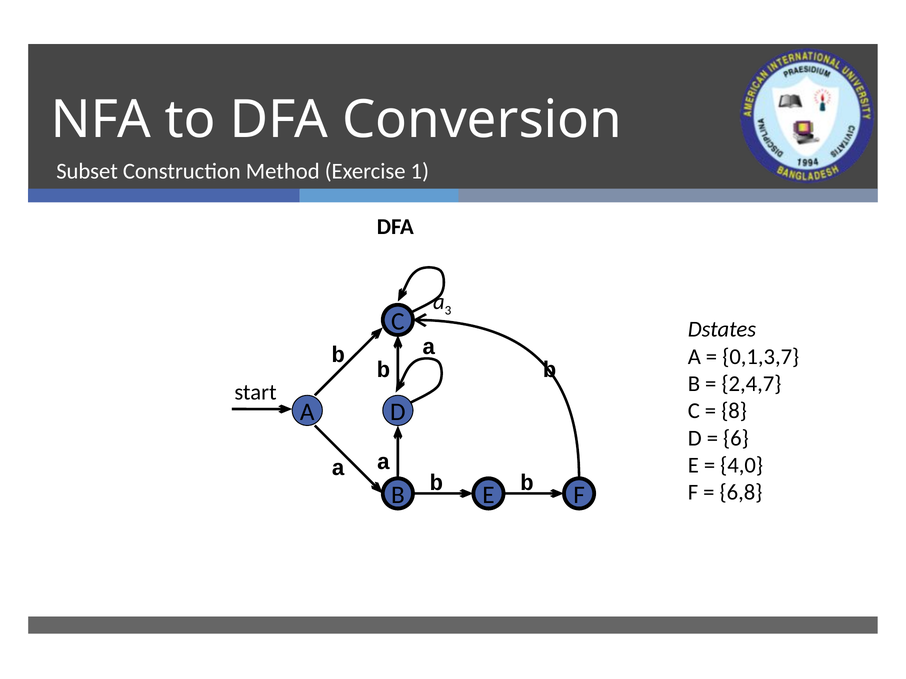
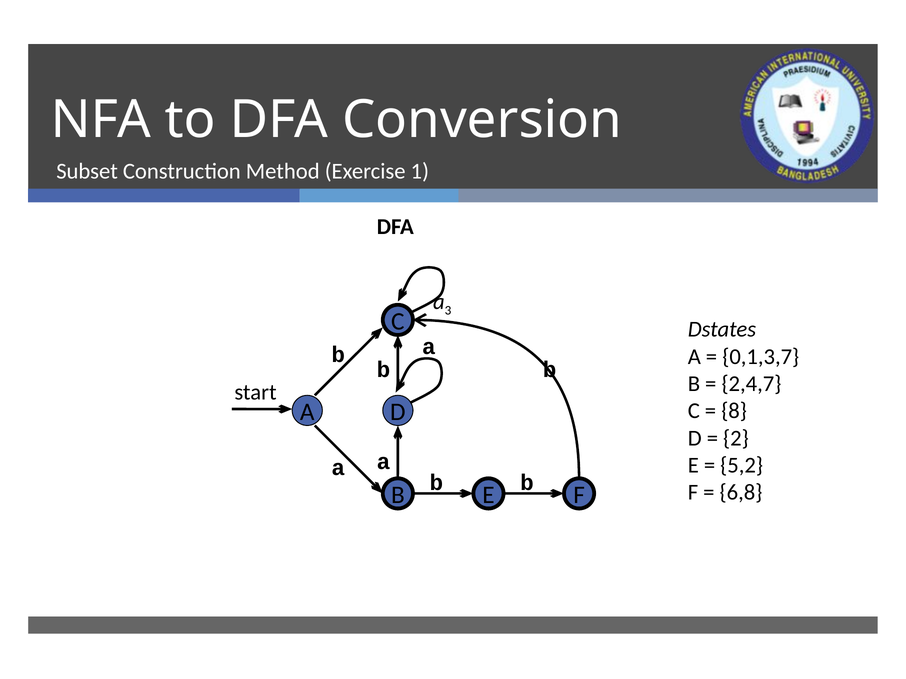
6: 6 -> 2 (736, 438)
4,0: 4,0 -> 5,2 (742, 466)
